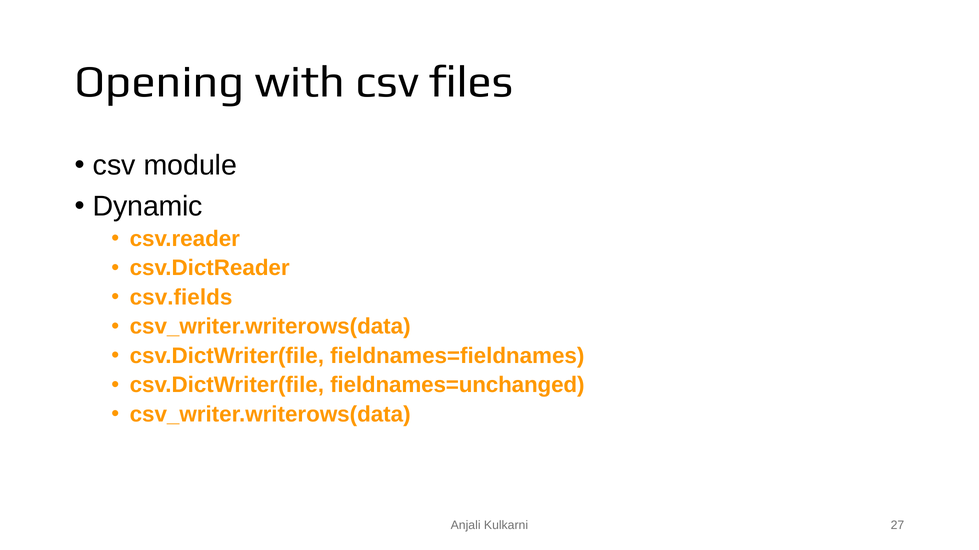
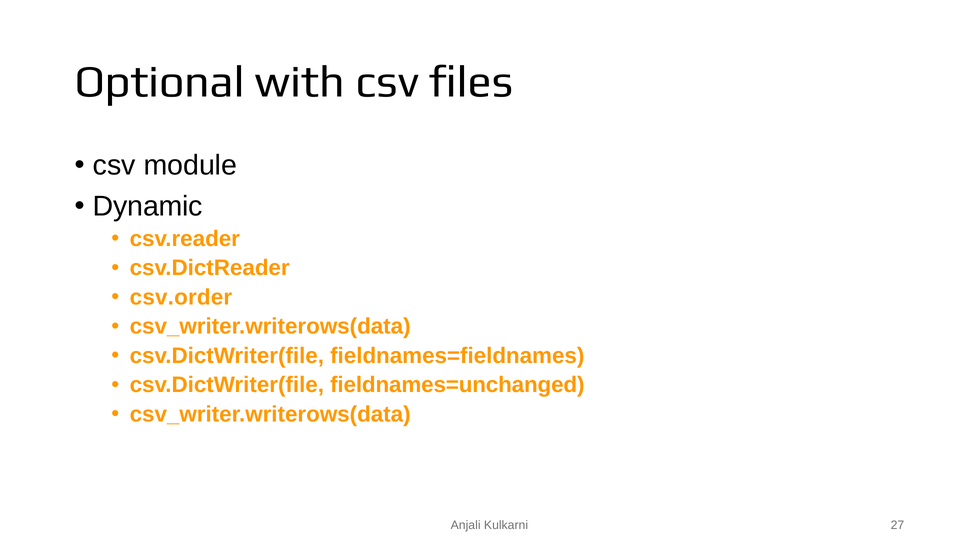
Opening: Opening -> Optional (160, 82)
csv.fields: csv.fields -> csv.order (181, 298)
